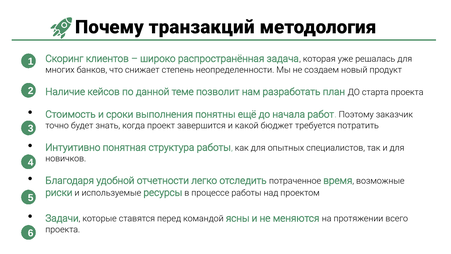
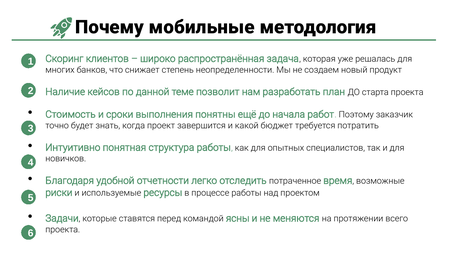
транзакций: транзакций -> мобильные (202, 27)
